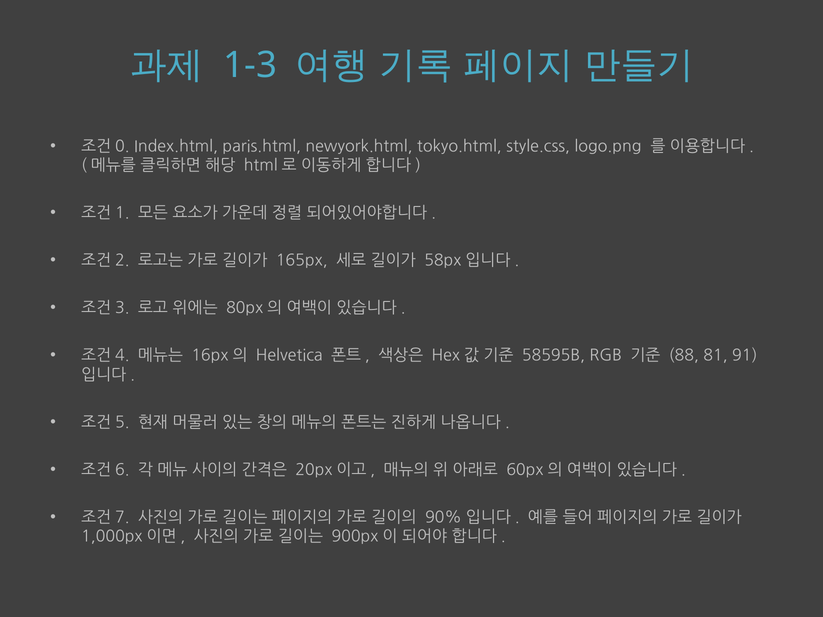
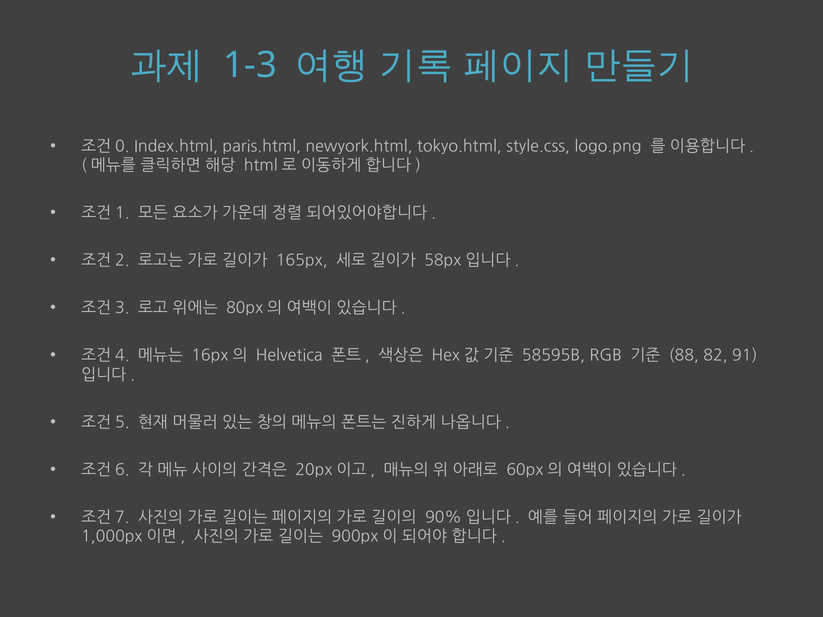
81: 81 -> 82 (715, 356)
